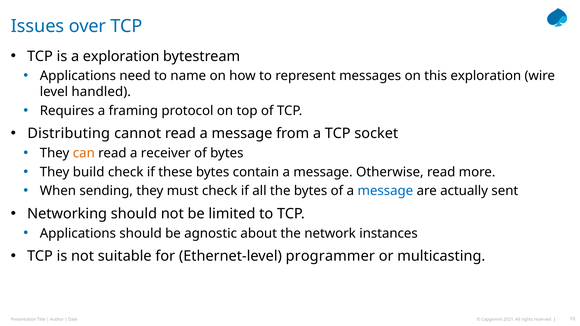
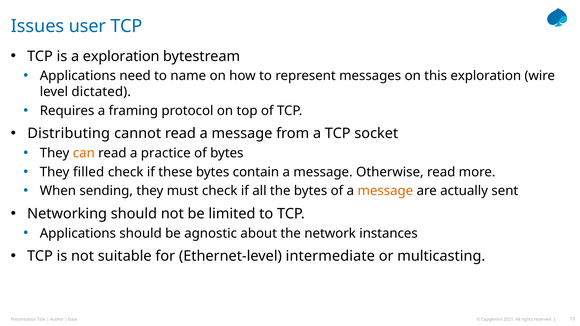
over: over -> user (87, 26)
handled: handled -> dictated (101, 92)
receiver: receiver -> practice (166, 153)
build: build -> filled (89, 172)
message colour: blue -> orange (385, 191)
programmer: programmer -> intermediate (330, 256)
